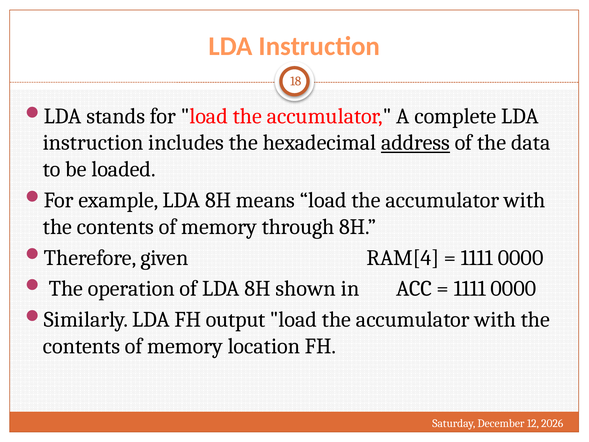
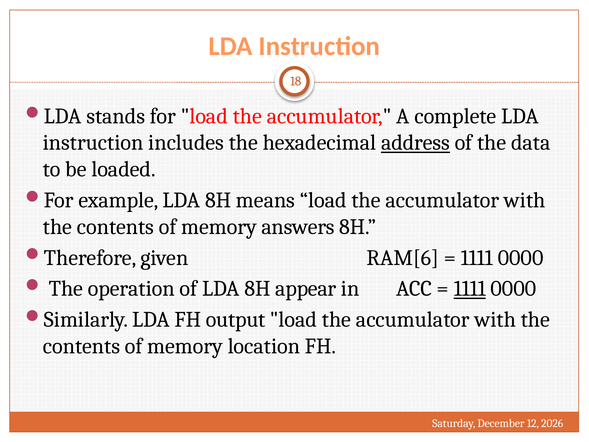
through: through -> answers (298, 227)
RAM[4: RAM[4 -> RAM[6 (403, 258)
shown: shown -> appear (306, 289)
1111 underline: none -> present (470, 289)
